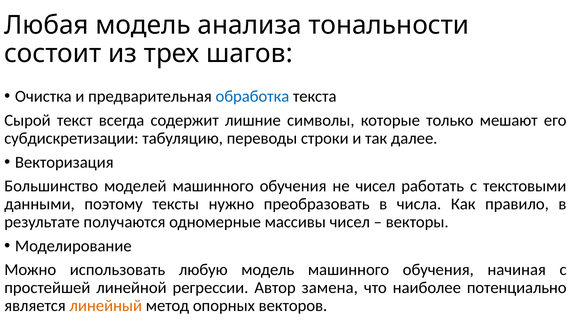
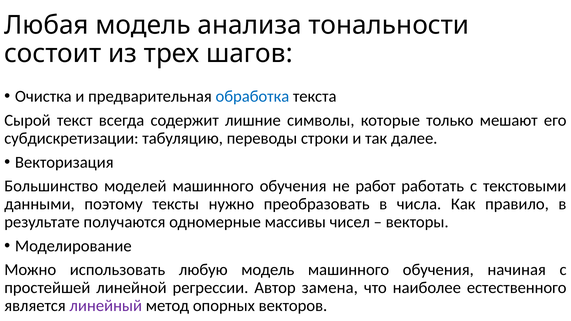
не чисел: чисел -> работ (376, 186)
потенциально: потенциально -> естественного (517, 288)
линейный colour: orange -> purple (106, 306)
